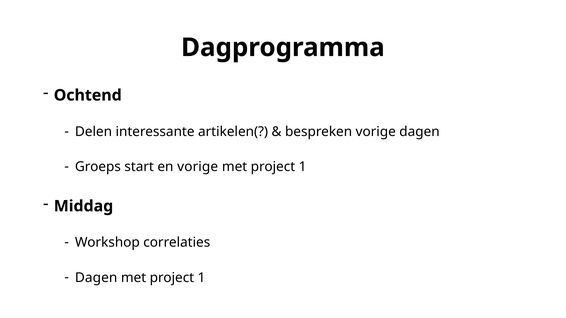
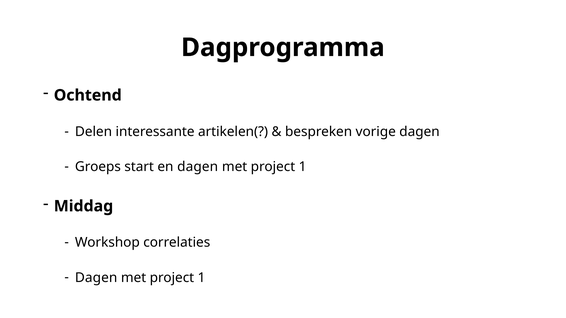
en vorige: vorige -> dagen (198, 167)
